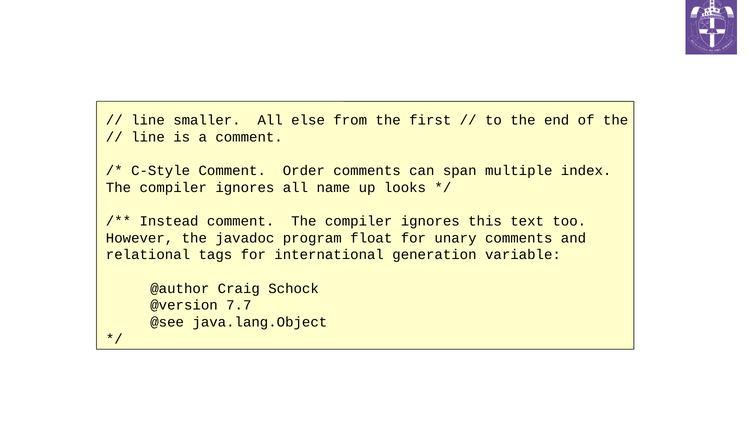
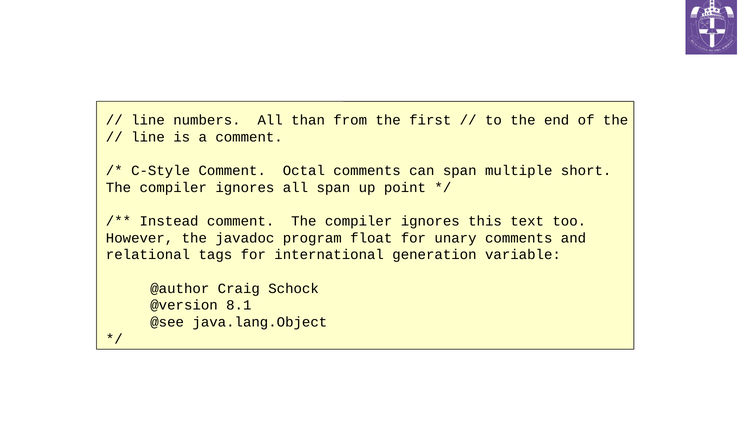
smaller: smaller -> numbers (207, 120)
else: else -> than (308, 120)
Order: Order -> Octal (304, 171)
index: index -> short (586, 171)
all name: name -> span (333, 188)
looks: looks -> point (405, 188)
7.7: 7.7 -> 8.1 (239, 306)
